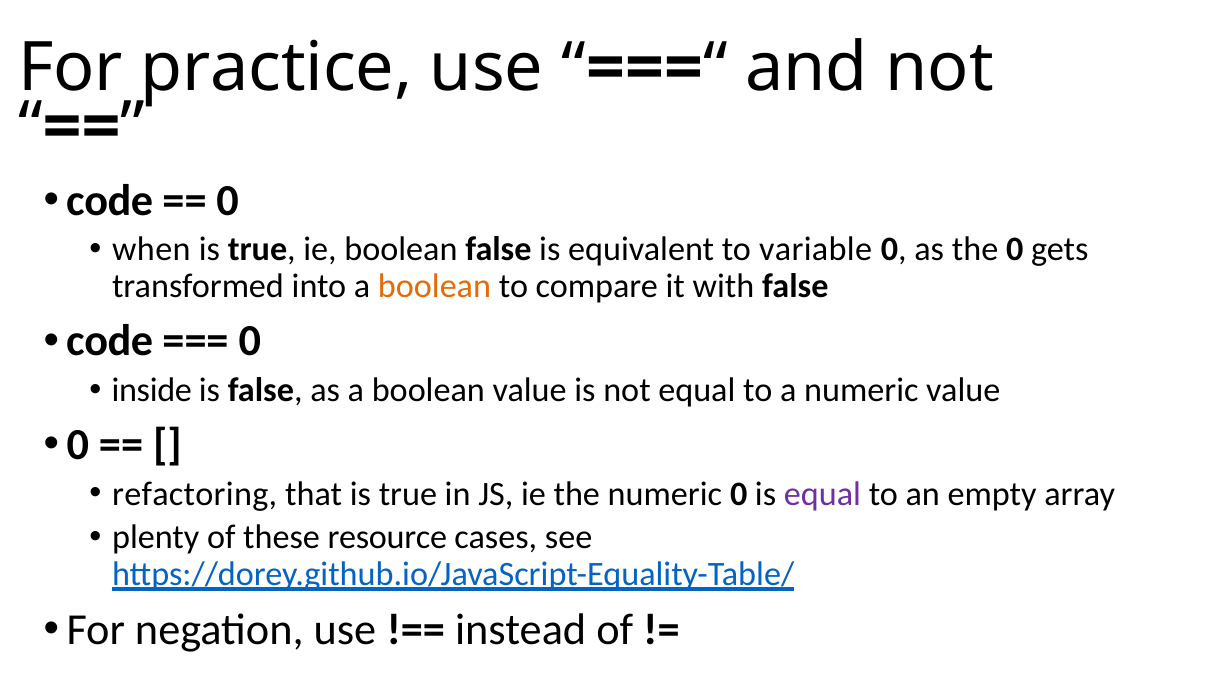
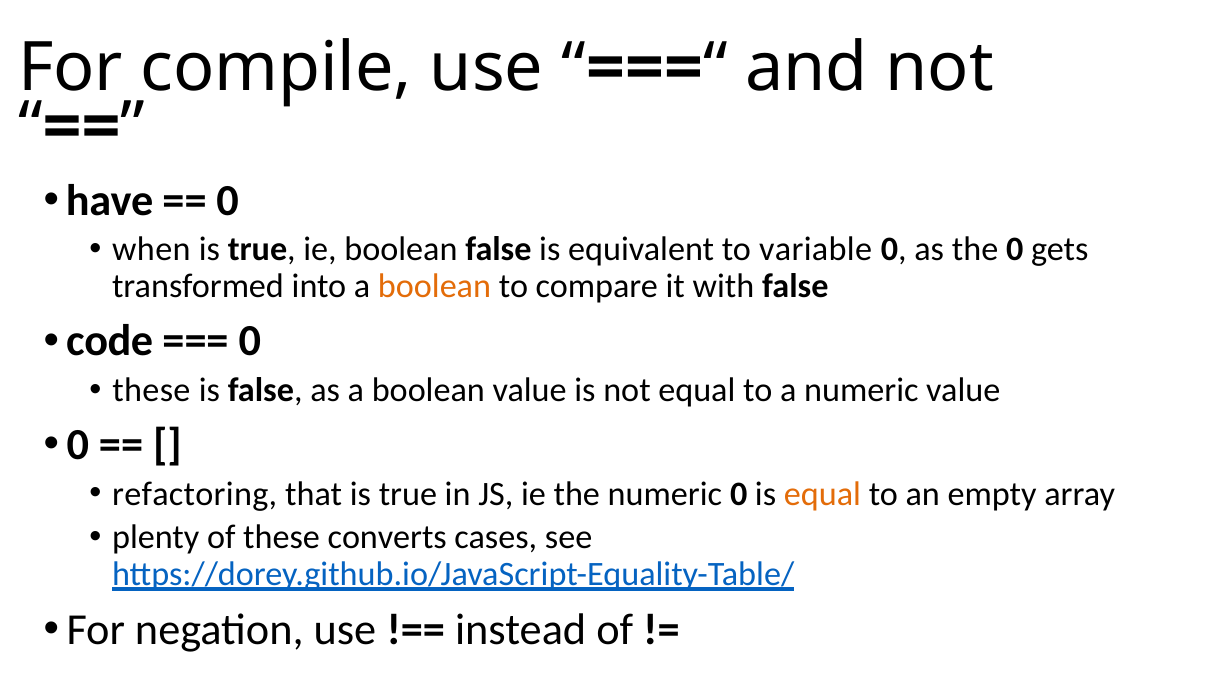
practice: practice -> compile (277, 68)
code: code -> have (110, 201)
inside: inside -> these (151, 390)
equal colour: purple -> orange (822, 494)
resource: resource -> converts (387, 537)
